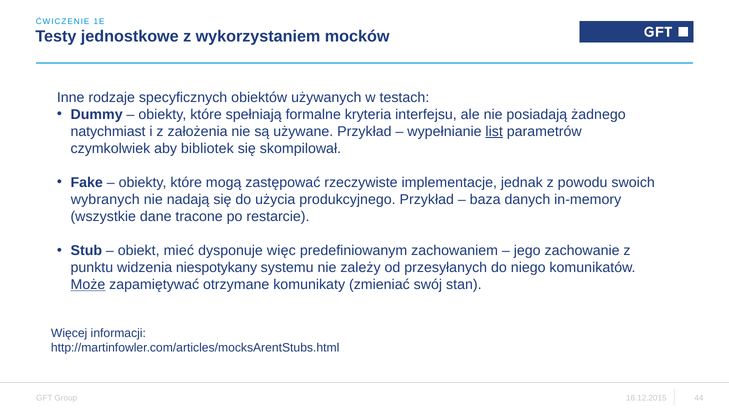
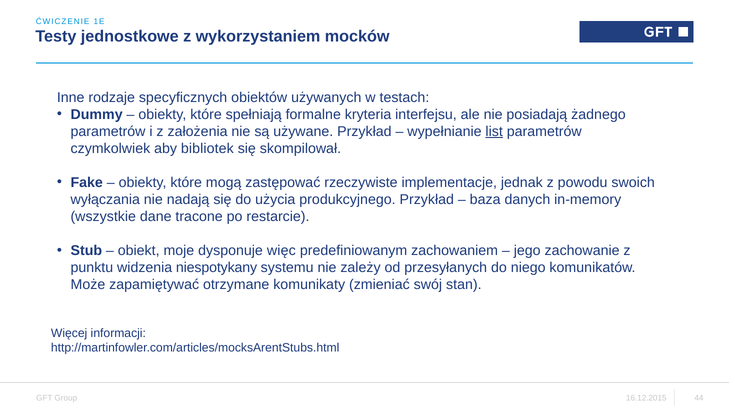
natychmiast: natychmiast -> parametrów (108, 132)
wybranych: wybranych -> wyłączania (105, 200)
mieć: mieć -> moje (179, 251)
Może underline: present -> none (88, 285)
